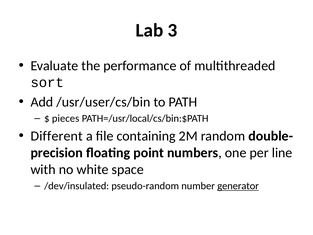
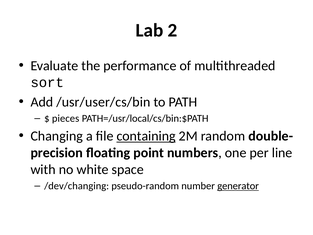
3: 3 -> 2 (172, 30)
Different: Different -> Changing (57, 136)
containing underline: none -> present (146, 136)
/dev/insulated: /dev/insulated -> /dev/changing (77, 186)
